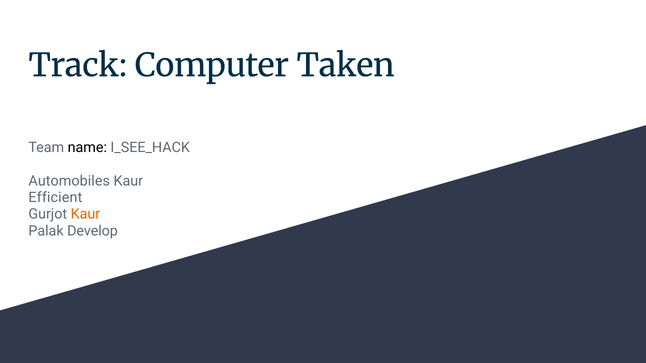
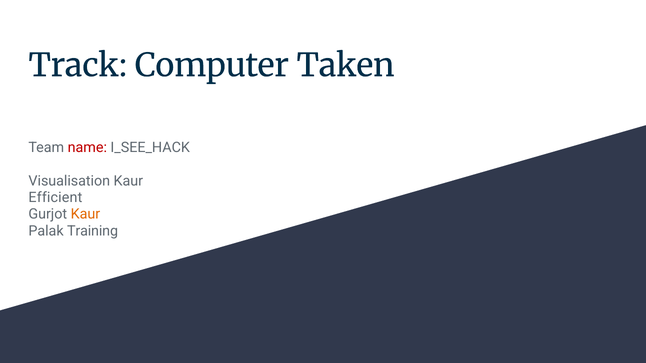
name colour: black -> red (87, 148)
Automobiles: Automobiles -> Visualisation (69, 181)
Develop: Develop -> Training (93, 231)
